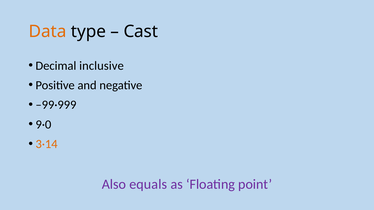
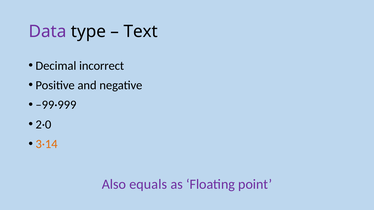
Data colour: orange -> purple (47, 31)
Cast: Cast -> Text (141, 31)
inclusive: inclusive -> incorrect (102, 66)
9·0: 9·0 -> 2·0 (43, 125)
